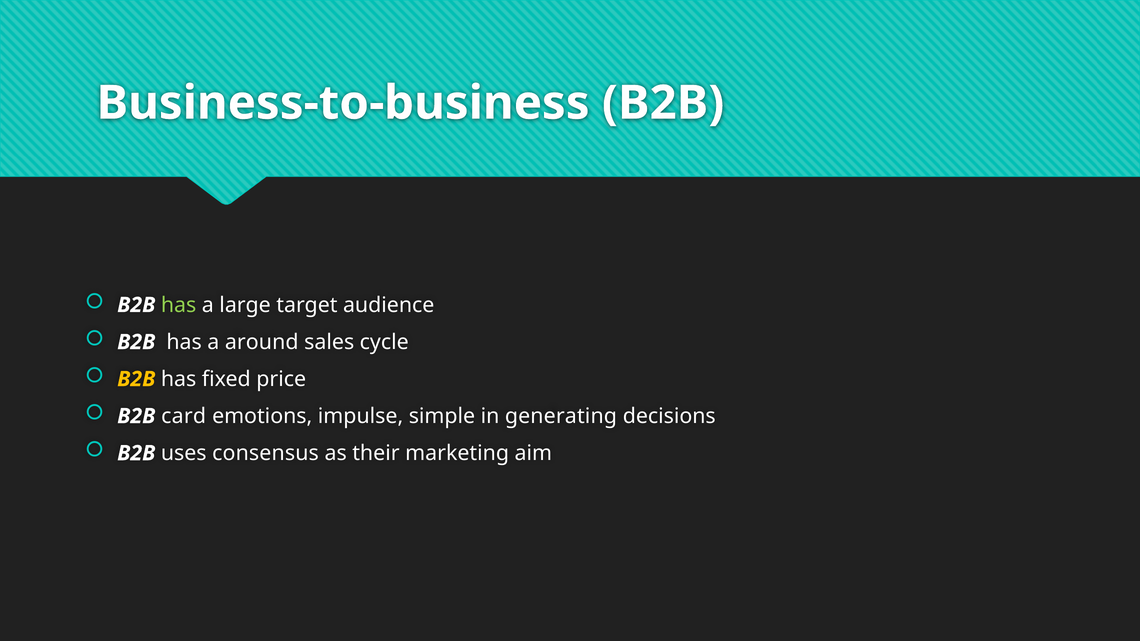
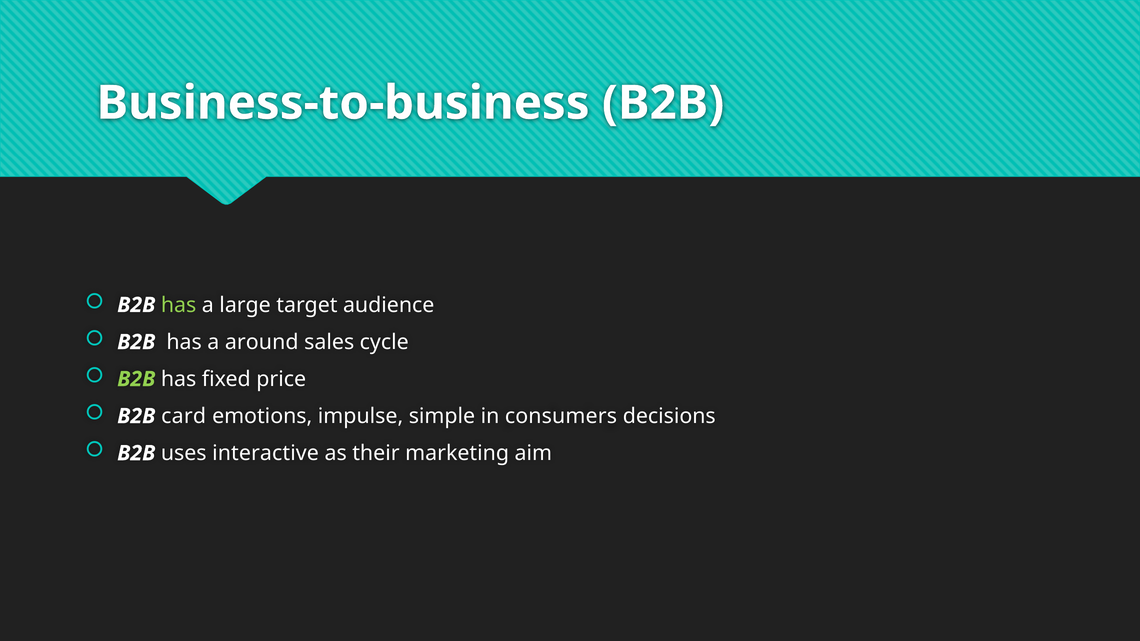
B2B colour: yellow -> light green (136, 379)
generating: generating -> consumers (561, 416)
consensus: consensus -> interactive (266, 453)
